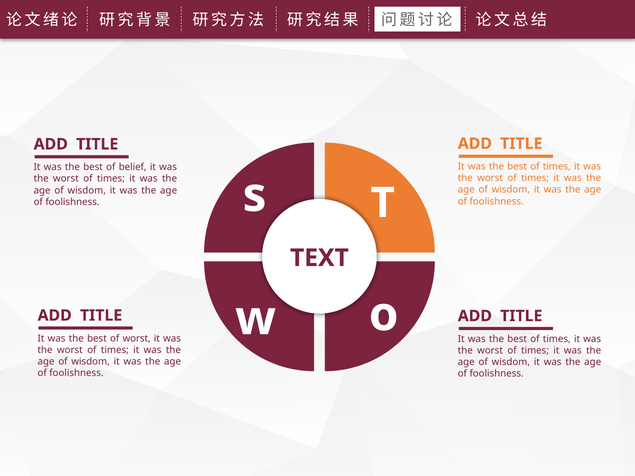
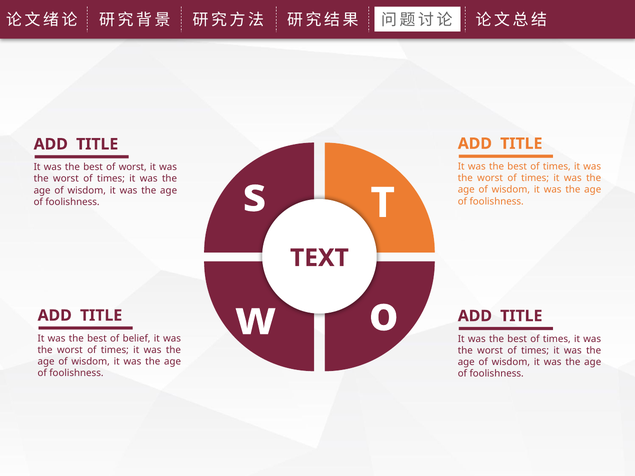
of belief: belief -> worst (133, 167)
of worst: worst -> belief (137, 338)
